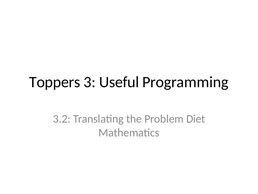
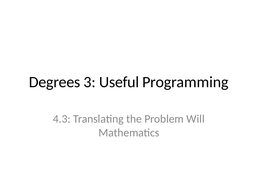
Toppers: Toppers -> Degrees (55, 82)
3.2: 3.2 -> 4.3 (62, 119)
Diet: Diet -> Will (196, 119)
